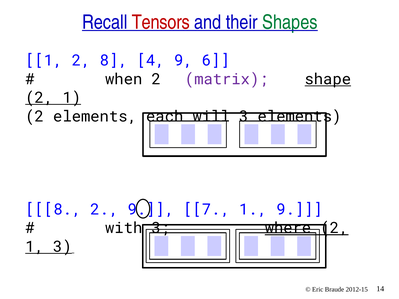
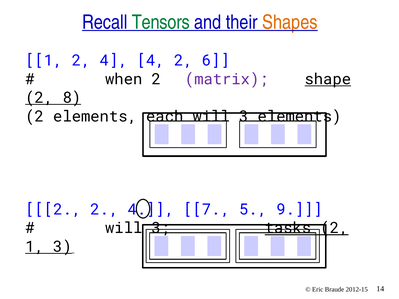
Tensors colour: red -> green (161, 22)
Shapes colour: green -> orange (290, 22)
1 2 8: 8 -> 4 (114, 61)
4 9: 9 -> 2 (183, 61)
1: 1 -> 8 (72, 98)
8: 8 -> 2 (53, 210)
9: 9 -> 4 (151, 210)
7 1: 1 -> 5 (253, 210)
with: with -> will (124, 228)
where: where -> tasks (288, 228)
